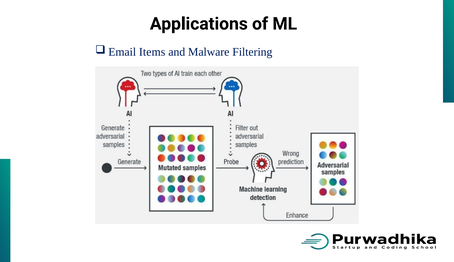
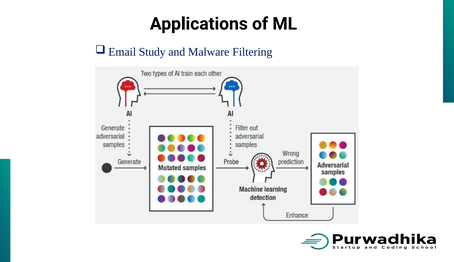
Items: Items -> Study (152, 52)
